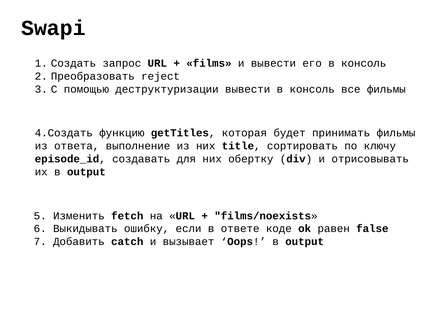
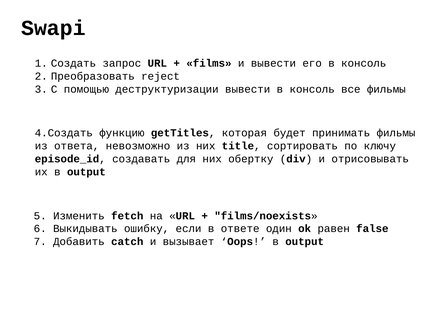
выполнение: выполнение -> невозможно (138, 146)
коде: коде -> один (279, 228)
